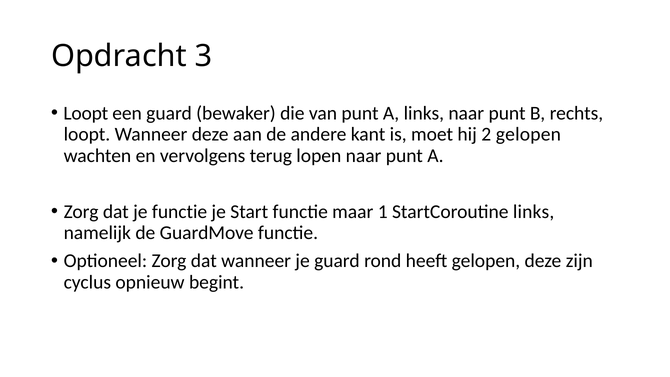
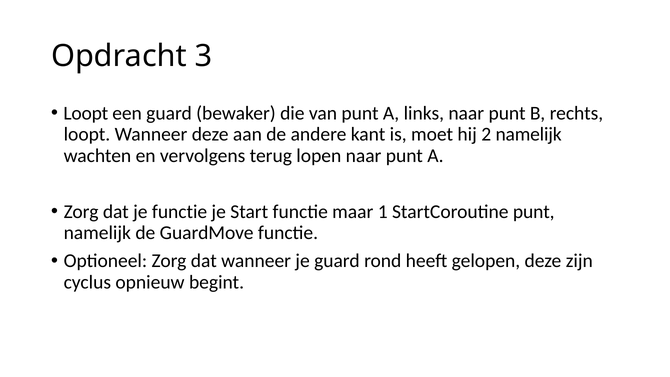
2 gelopen: gelopen -> namelijk (529, 134)
StartCoroutine links: links -> punt (534, 212)
